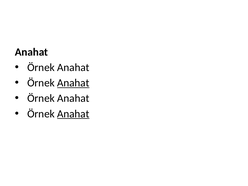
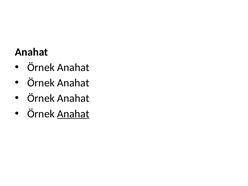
Anahat underline: present -> none (73, 83)
